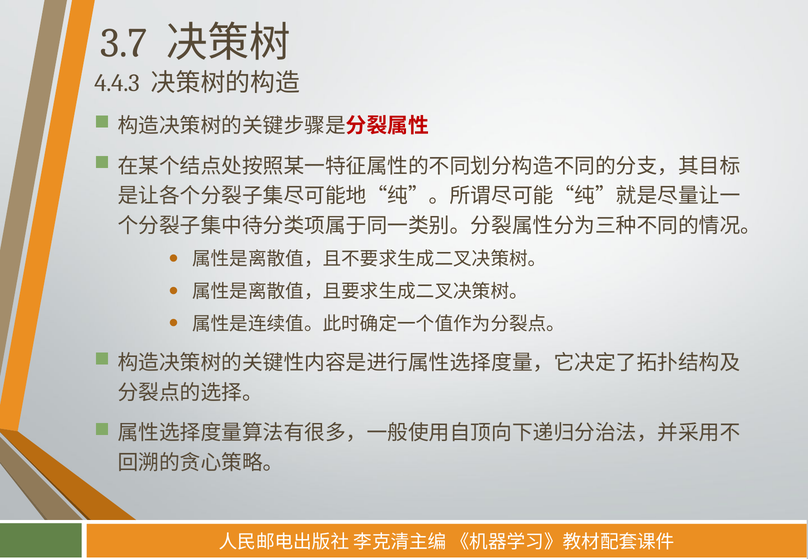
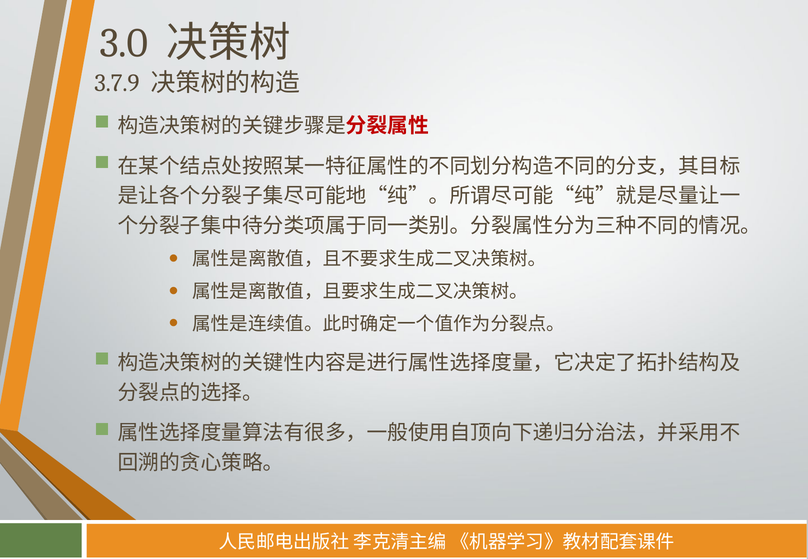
3.7: 3.7 -> 3.0 (124, 43)
4.4.3: 4.4.3 -> 3.7.9 (117, 83)
